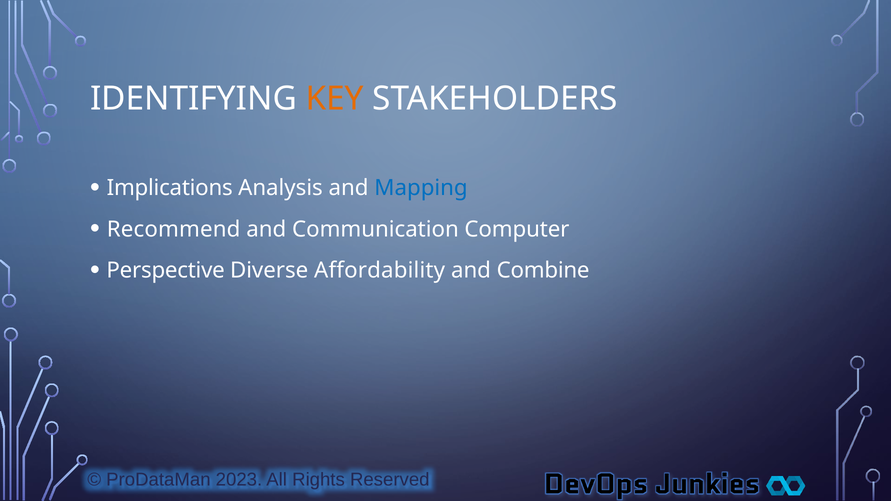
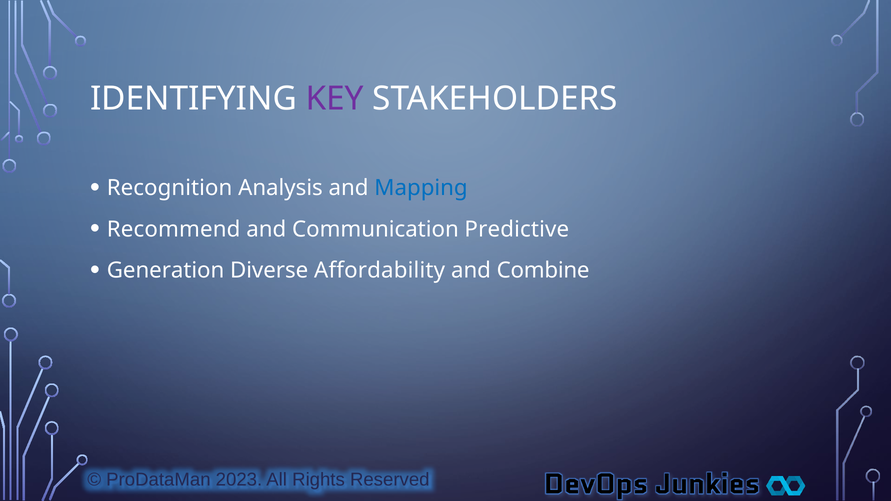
KEY colour: orange -> purple (335, 99)
Implications: Implications -> Recognition (170, 188)
Computer: Computer -> Predictive (517, 229)
Perspective: Perspective -> Generation (166, 271)
